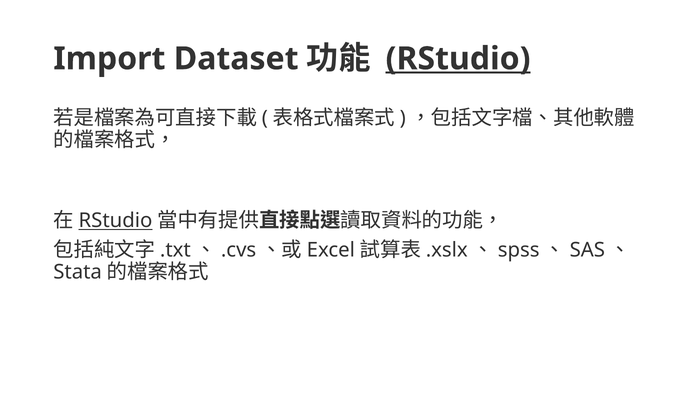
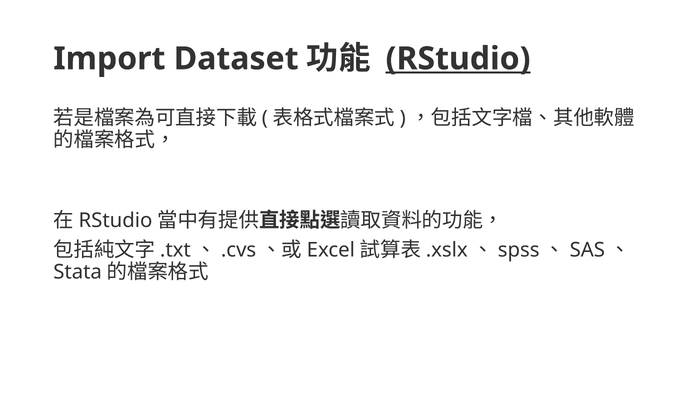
RStudio underline: present -> none (115, 221)
